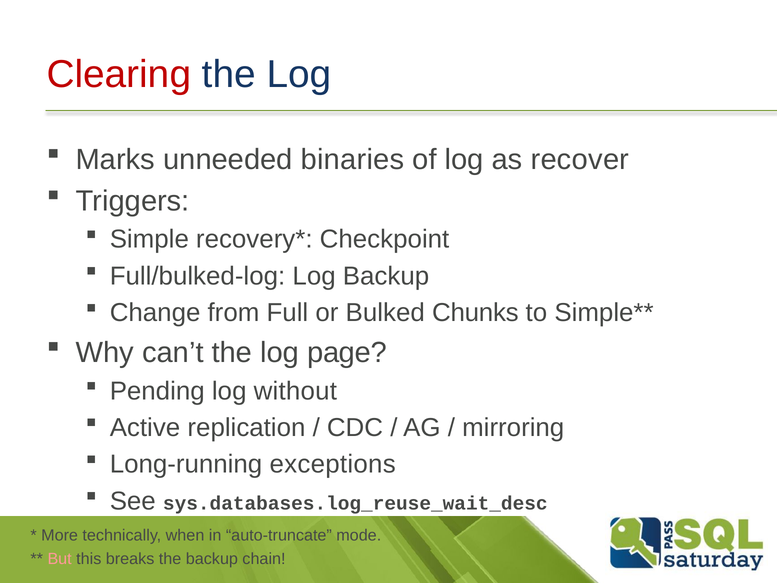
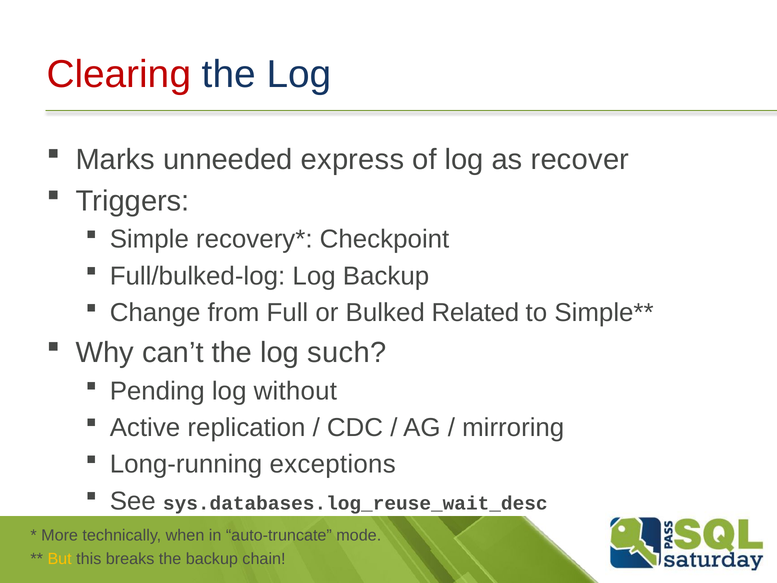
binaries: binaries -> express (352, 159)
Chunks: Chunks -> Related (475, 313)
page: page -> such (347, 352)
But colour: pink -> yellow (60, 559)
